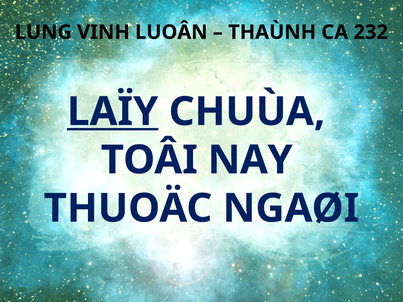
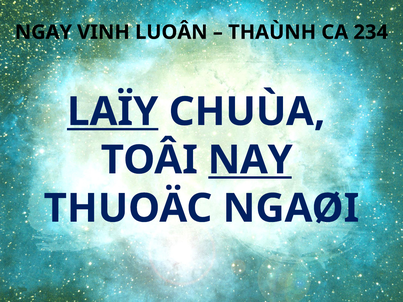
LUNG: LUNG -> NGAY (43, 32)
232: 232 -> 234 (371, 32)
NAY underline: none -> present (250, 160)
